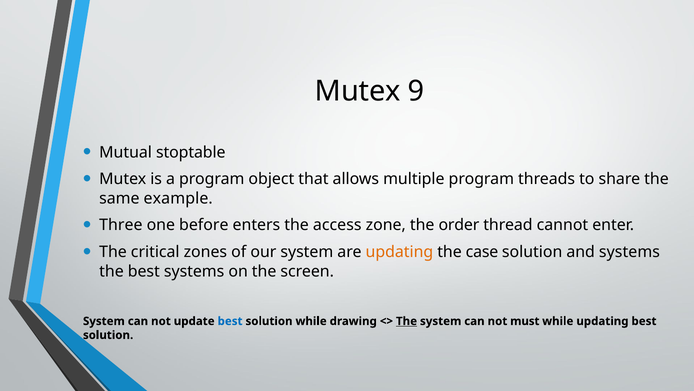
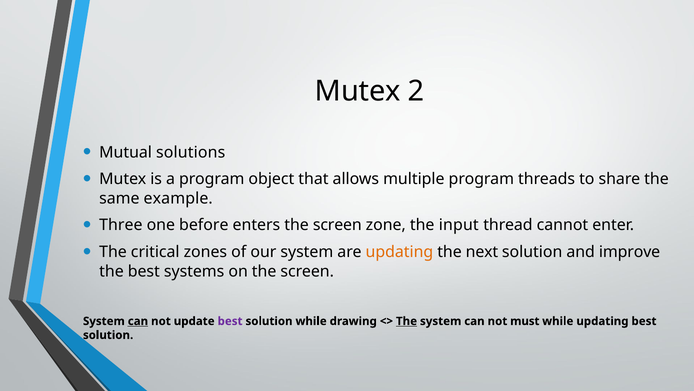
9: 9 -> 2 (416, 91)
stoptable: stoptable -> solutions (191, 152)
enters the access: access -> screen (337, 225)
order: order -> input (459, 225)
case: case -> next (482, 252)
and systems: systems -> improve (630, 252)
can underline: none -> present (138, 321)
best colour: blue -> purple (230, 321)
